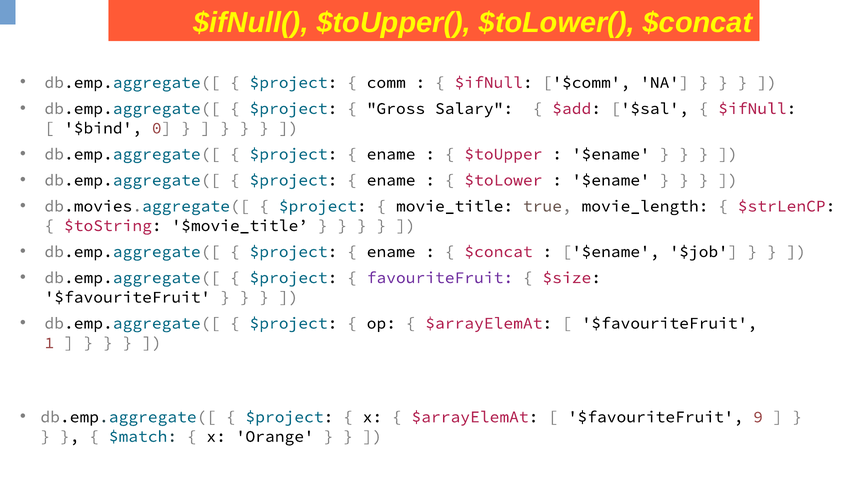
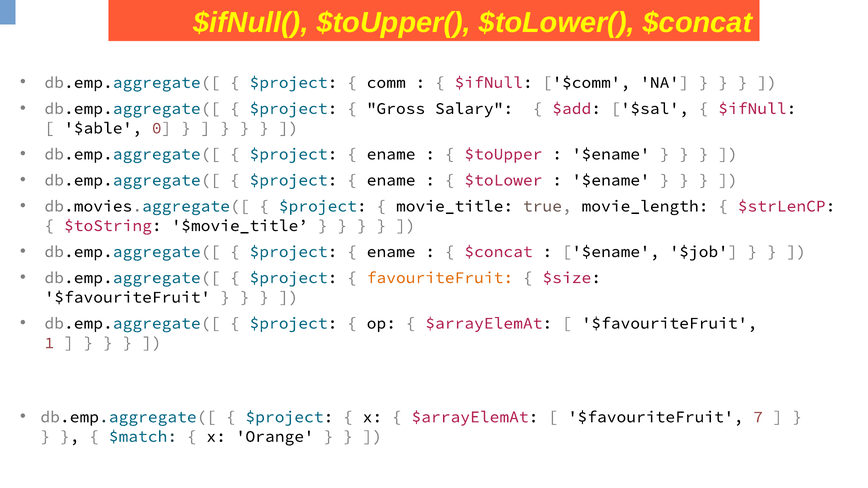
$bind: $bind -> $able (103, 128)
favouriteFruit colour: purple -> orange (440, 278)
9: 9 -> 7 (758, 417)
